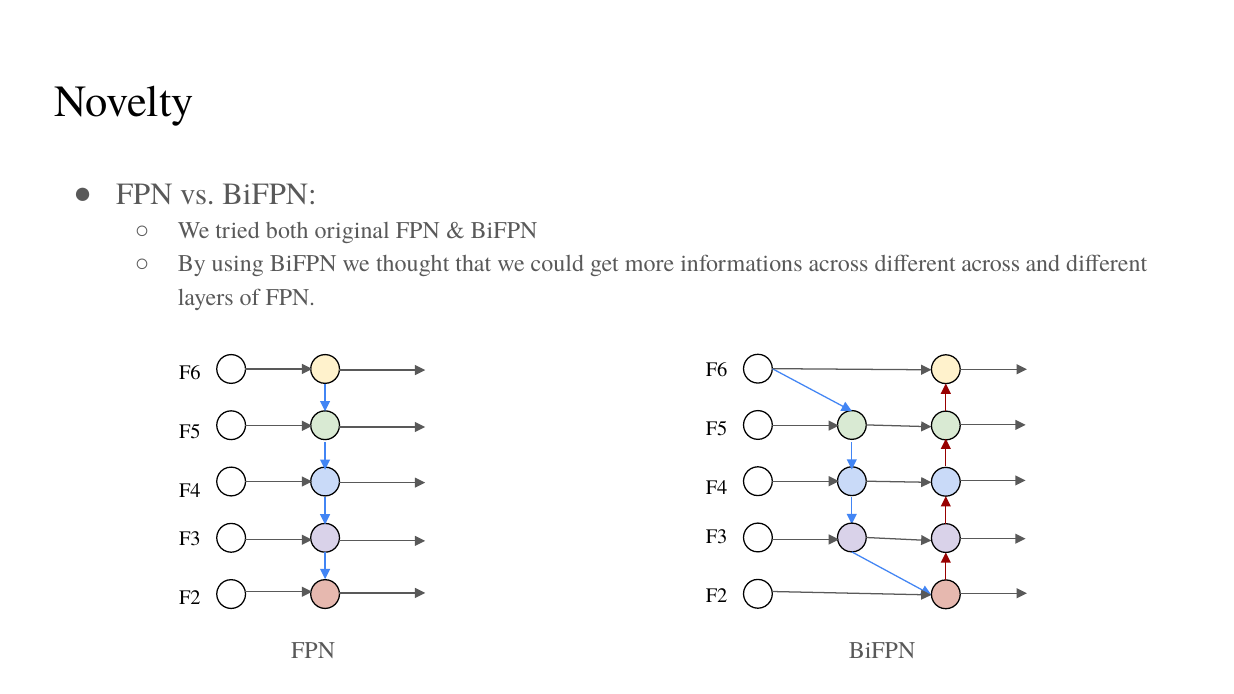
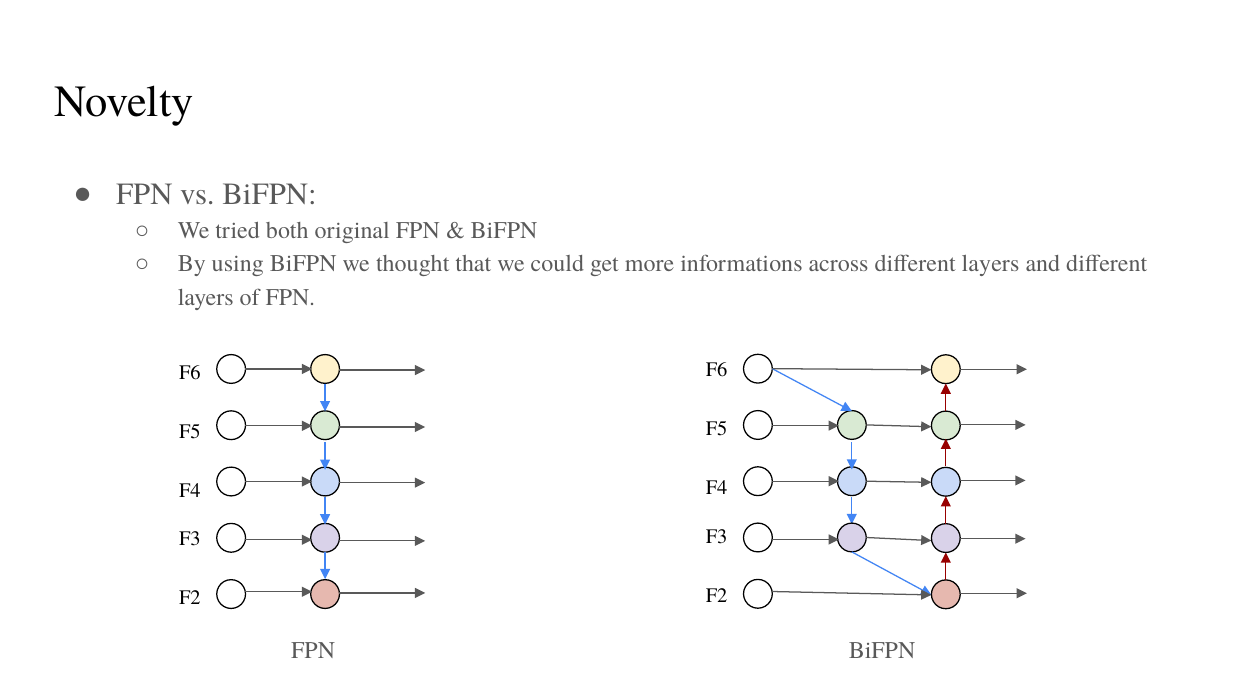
across different across: across -> layers (991, 264)
